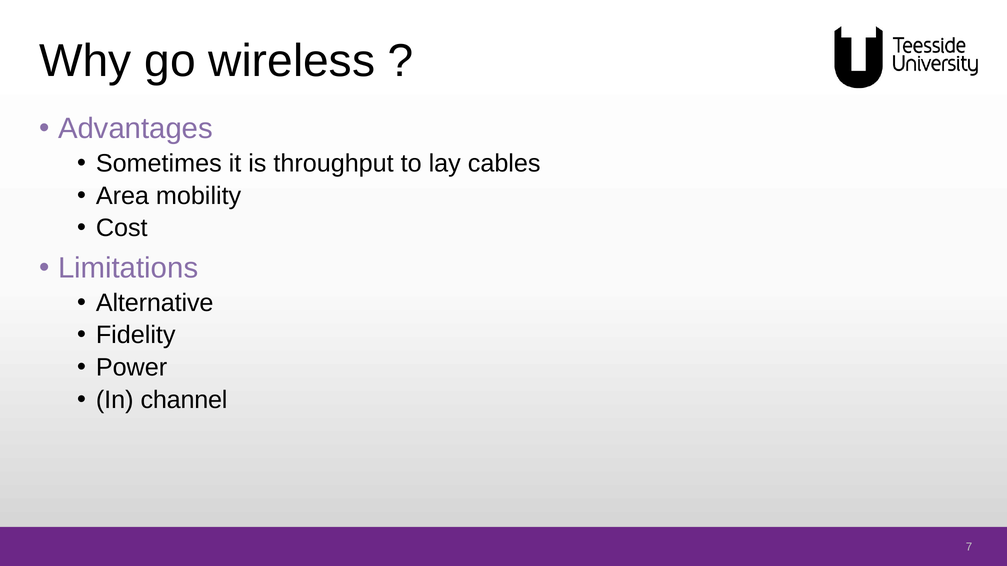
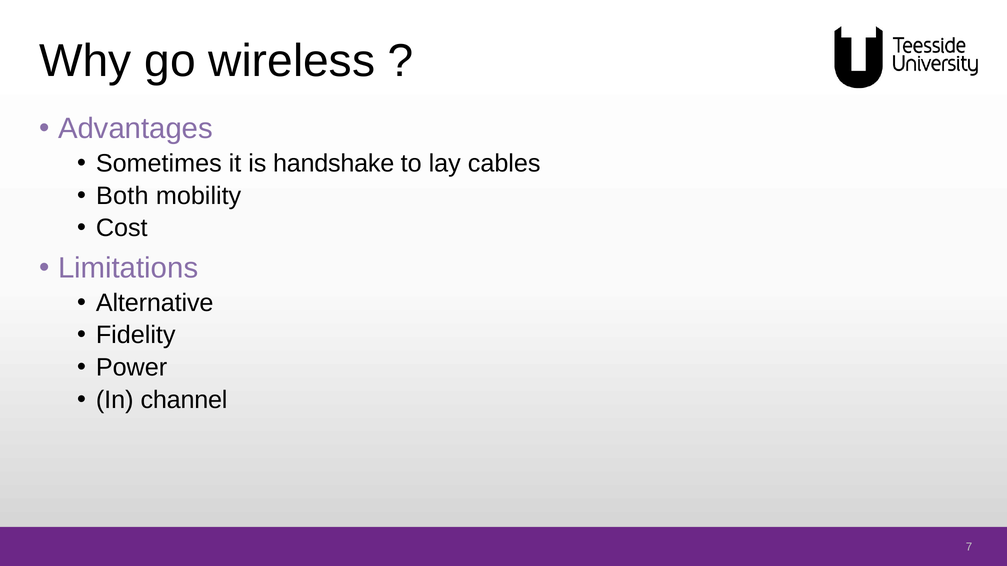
throughput: throughput -> handshake (334, 163)
Area: Area -> Both (122, 196)
